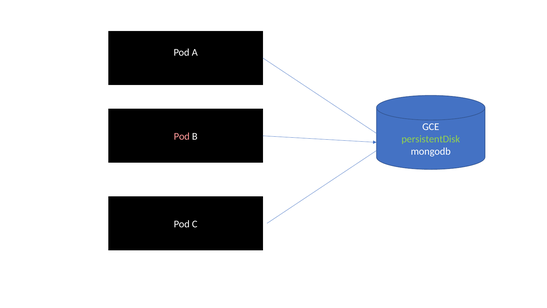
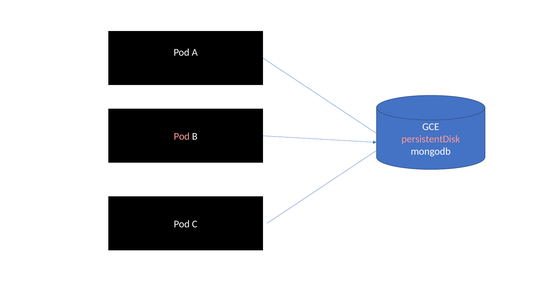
persistentDisk colour: light green -> pink (431, 139)
